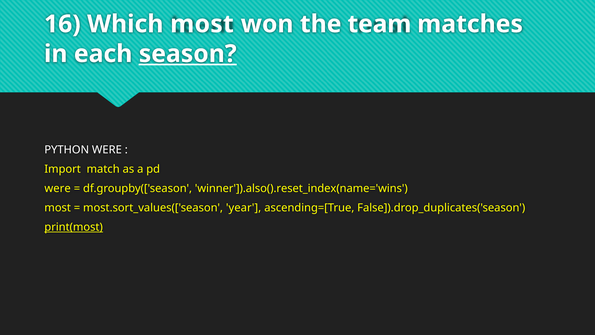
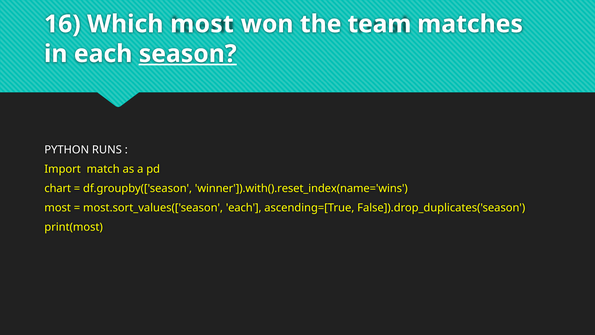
PYTHON WERE: WERE -> RUNS (107, 150)
were: were -> chart (58, 188)
winner']).also().reset_index(name='wins: winner']).also().reset_index(name='wins -> winner']).with().reset_index(name='wins (301, 188)
most.sort_values(['season year: year -> each (244, 208)
print(most underline: present -> none (74, 227)
